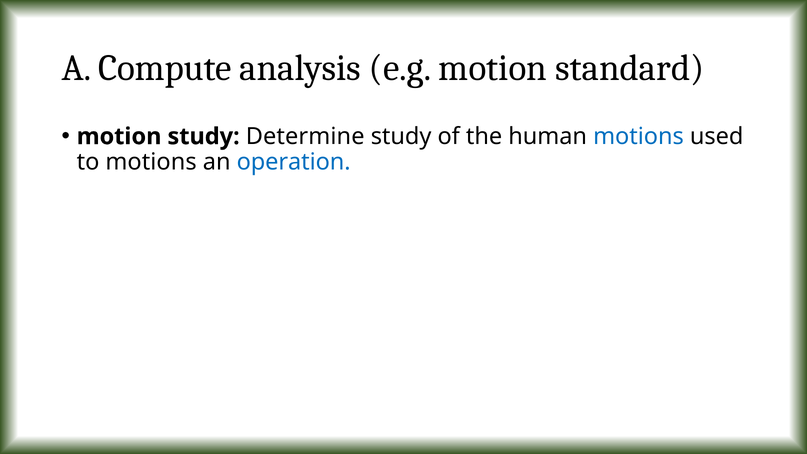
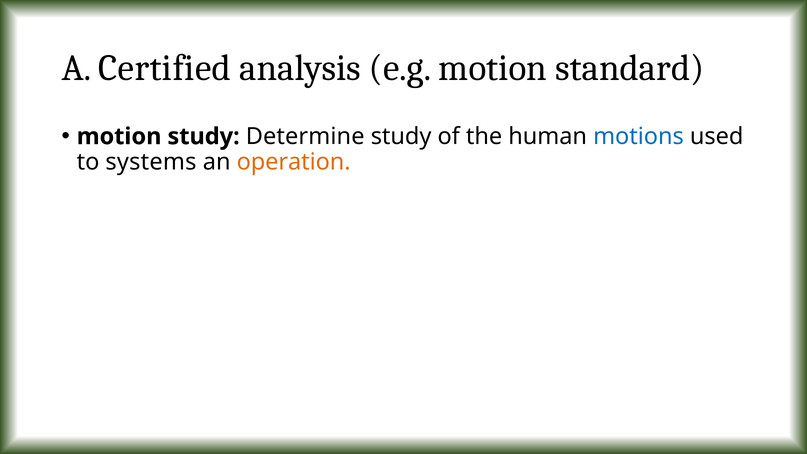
Compute: Compute -> Certified (165, 68)
to motions: motions -> systems (151, 162)
operation colour: blue -> orange (294, 162)
